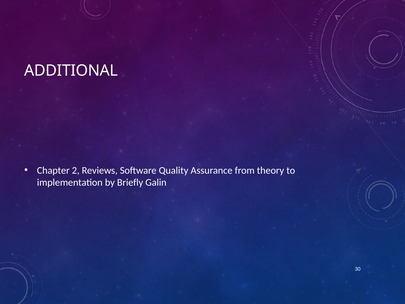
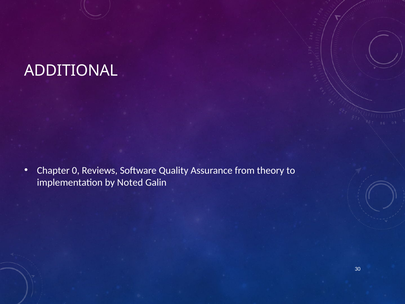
2: 2 -> 0 (76, 170)
Briefly: Briefly -> Noted (130, 182)
